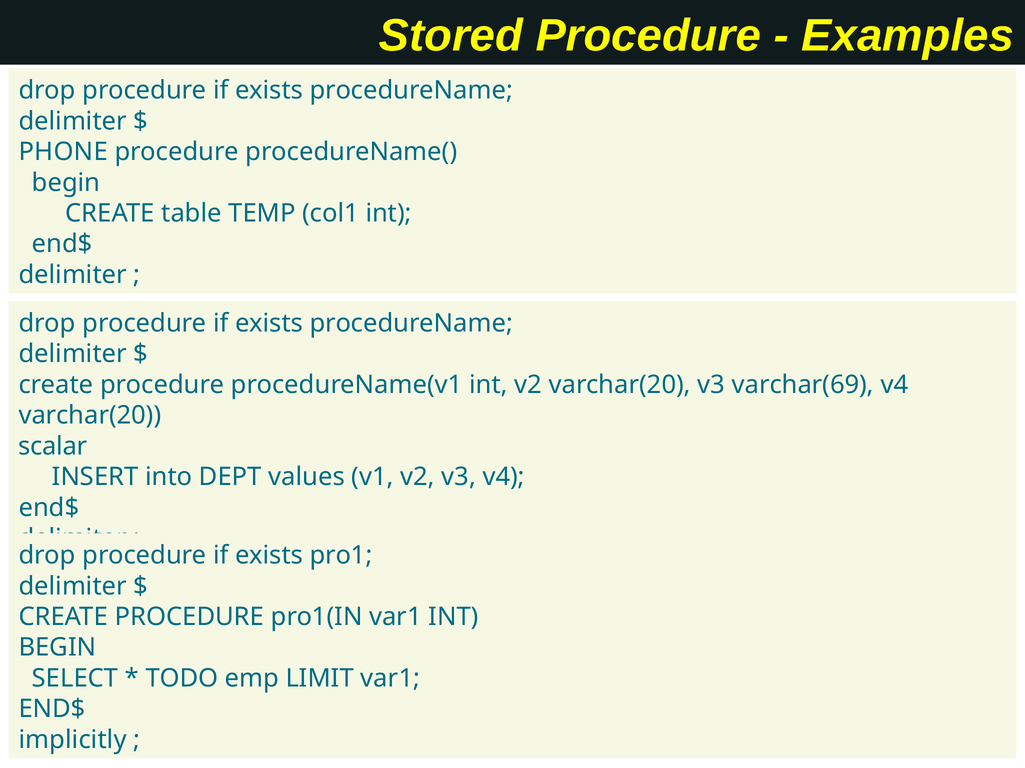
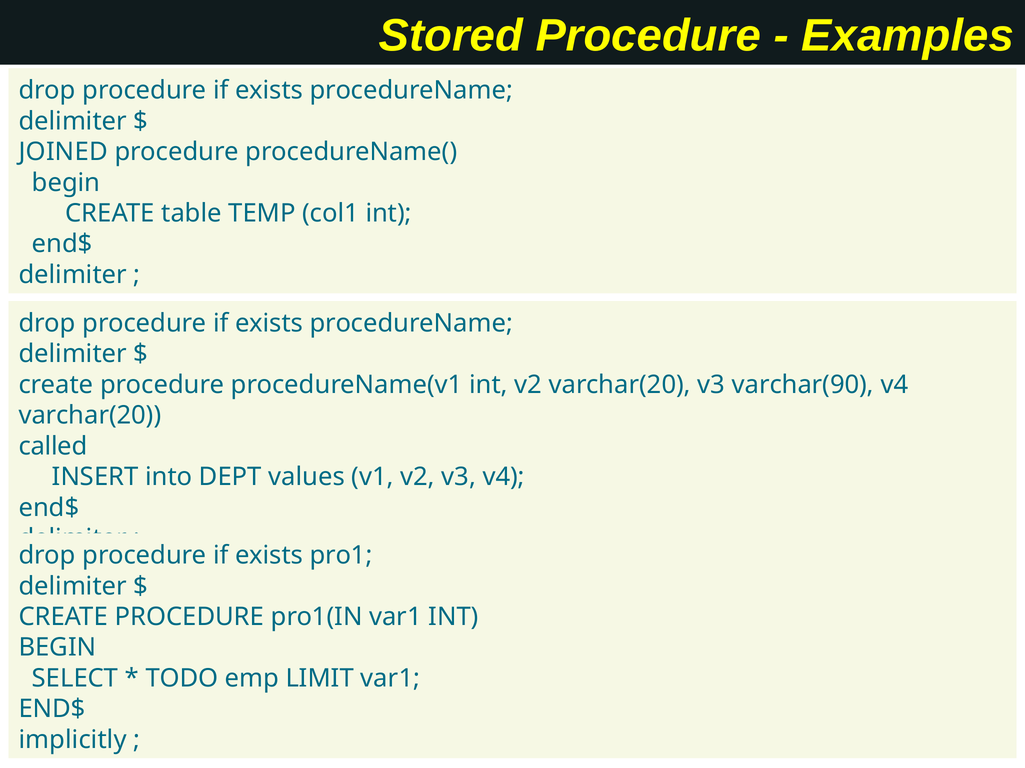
PHONE: PHONE -> JOINED (63, 152)
varchar(69: varchar(69 -> varchar(90 (803, 385)
scalar: scalar -> called (53, 447)
